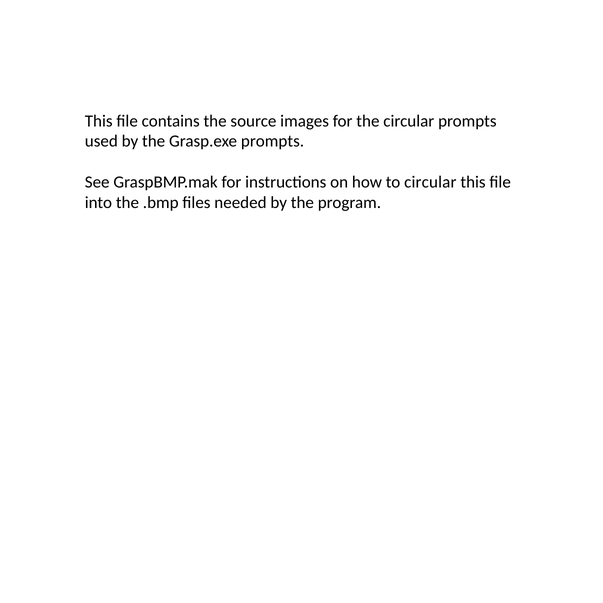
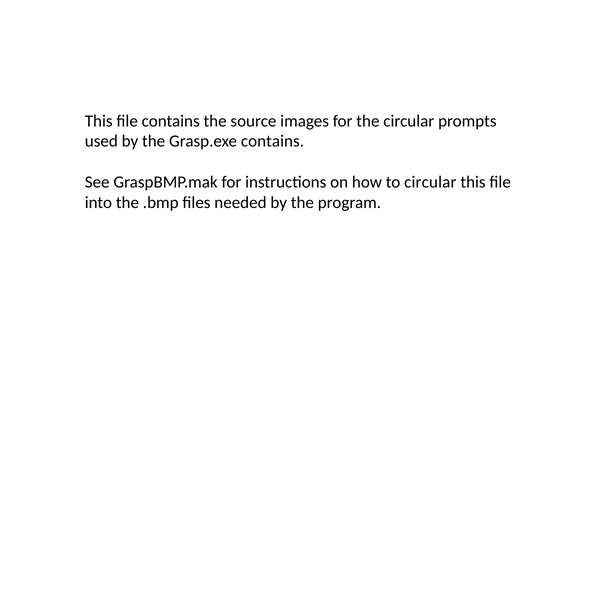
Grasp.exe prompts: prompts -> contains (273, 141)
